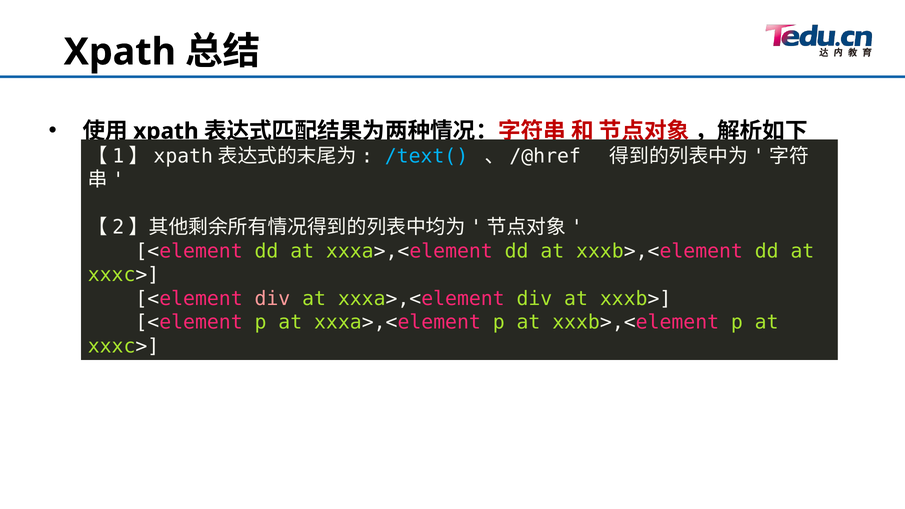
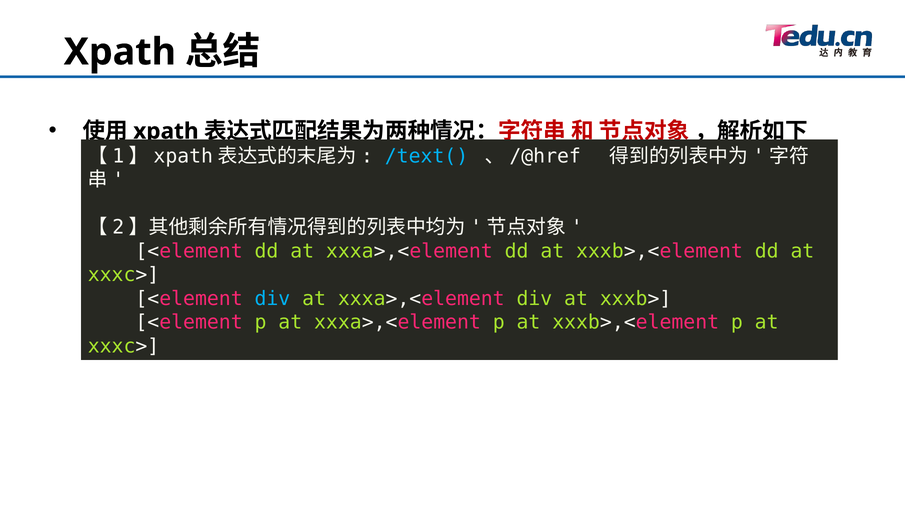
div colour: pink -> light blue (272, 299)
